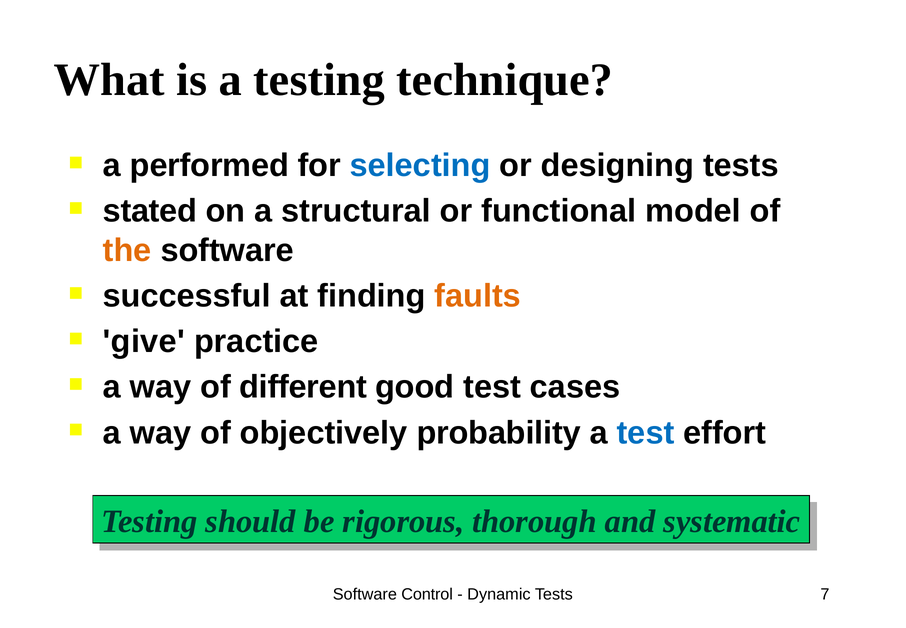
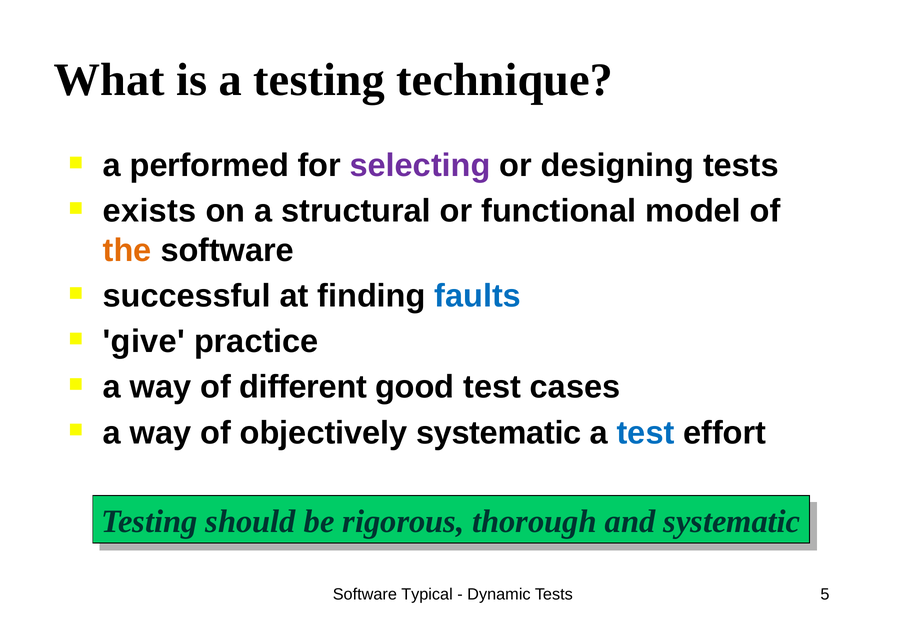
selecting colour: blue -> purple (420, 165)
stated: stated -> exists (150, 211)
faults colour: orange -> blue (478, 296)
objectively probability: probability -> systematic (499, 432)
Control: Control -> Typical (427, 594)
7: 7 -> 5 (825, 594)
